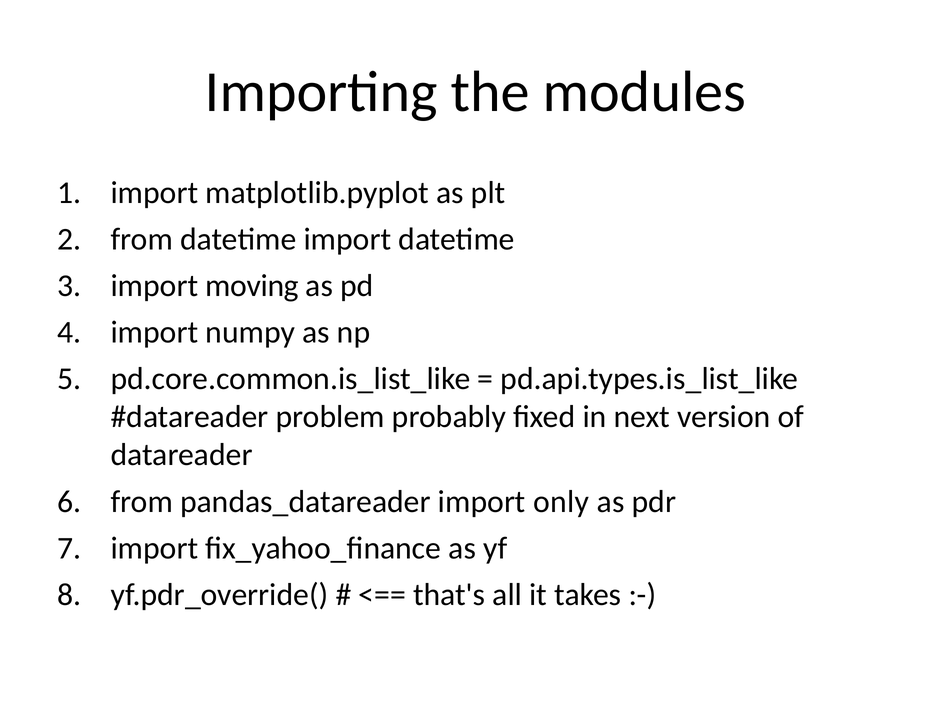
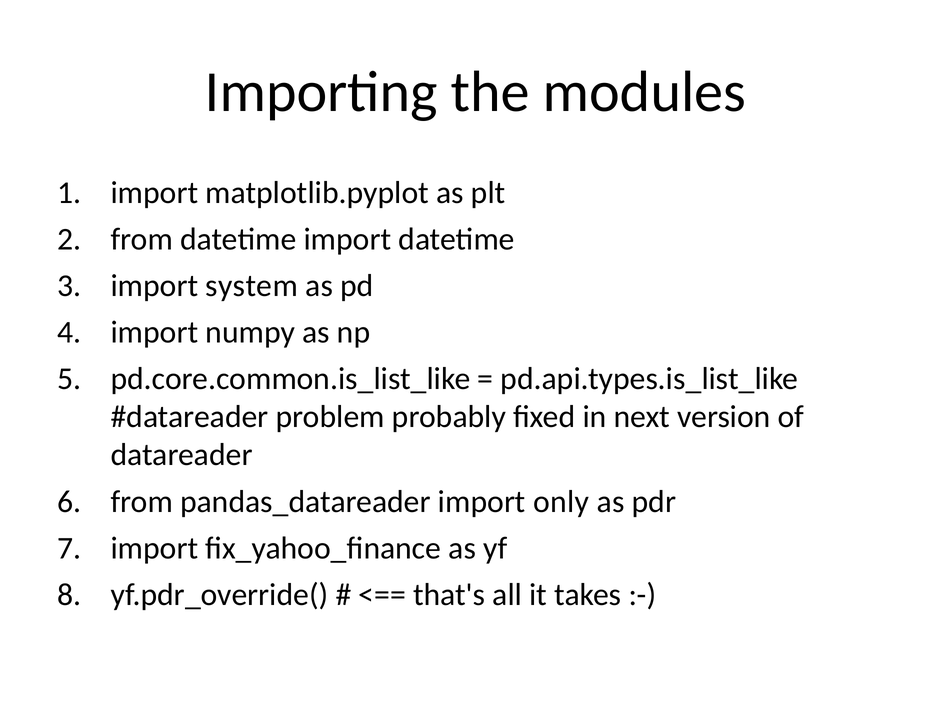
moving: moving -> system (252, 286)
